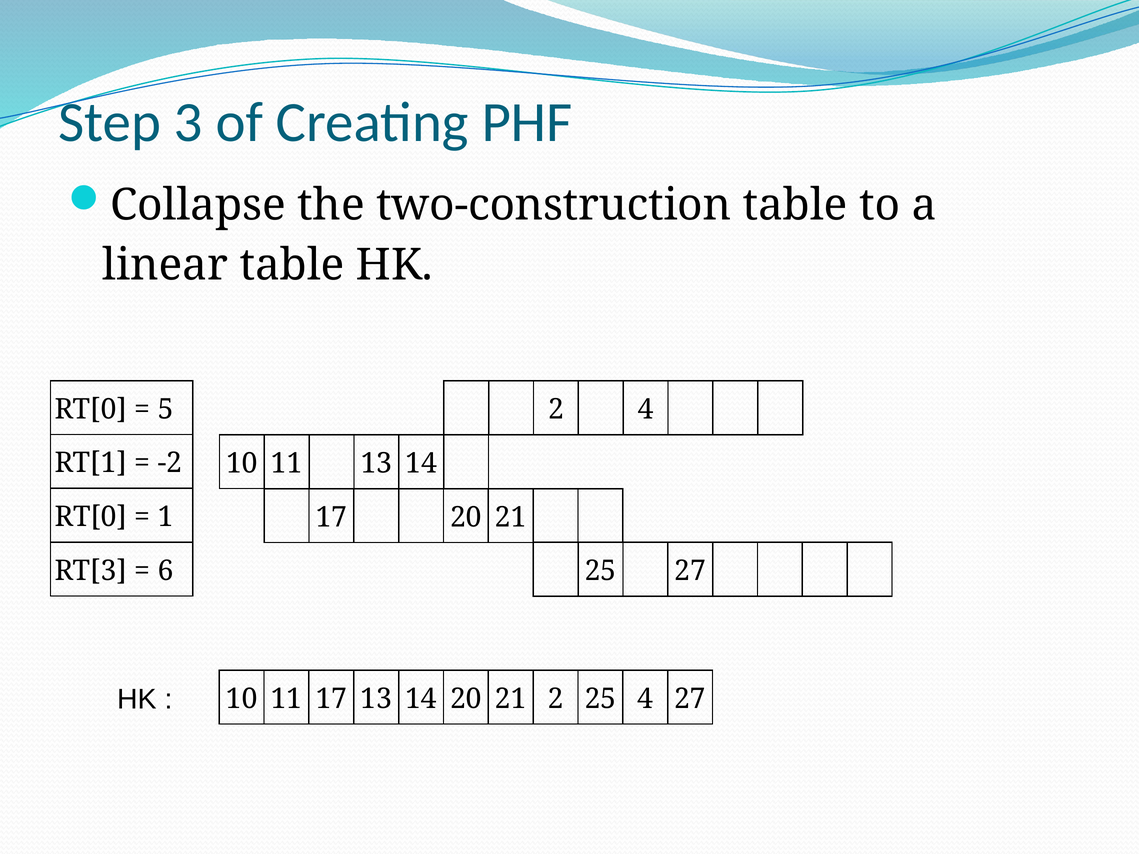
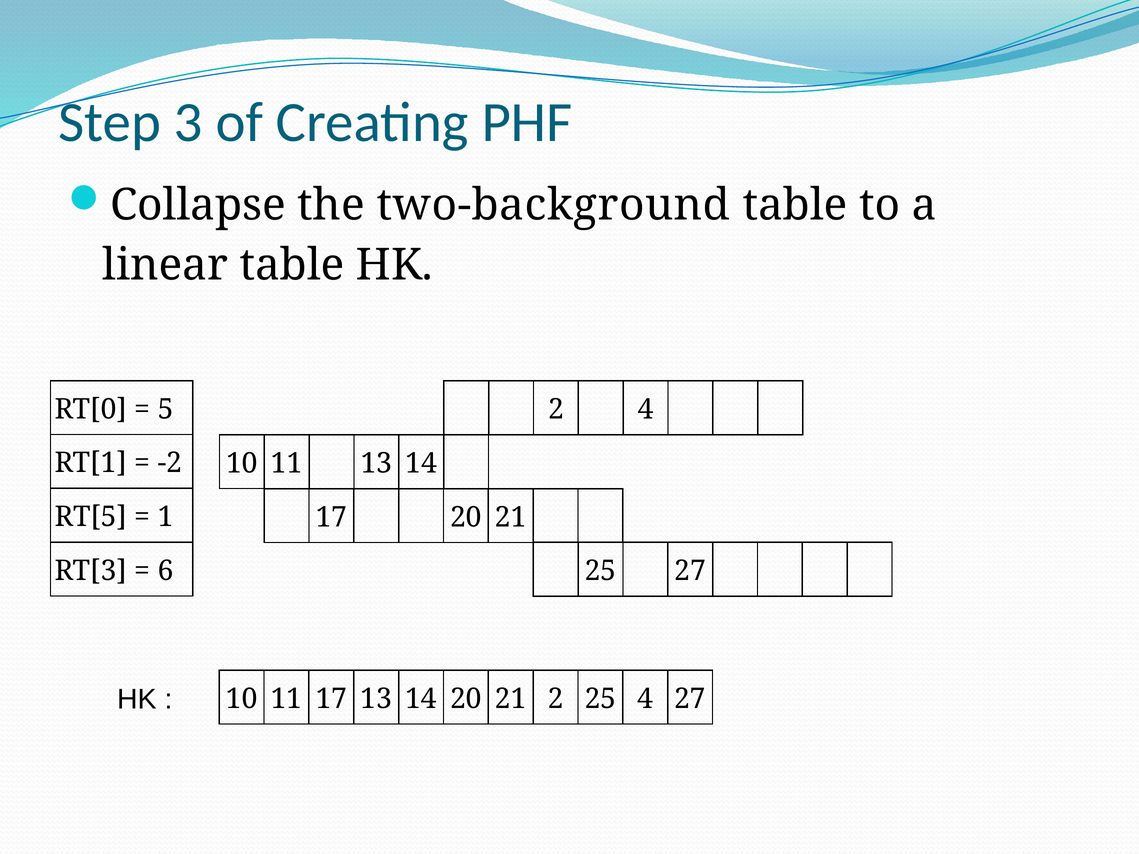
two-construction: two-construction -> two-background (553, 205)
RT[0: RT[0 -> RT[5 (91, 517)
